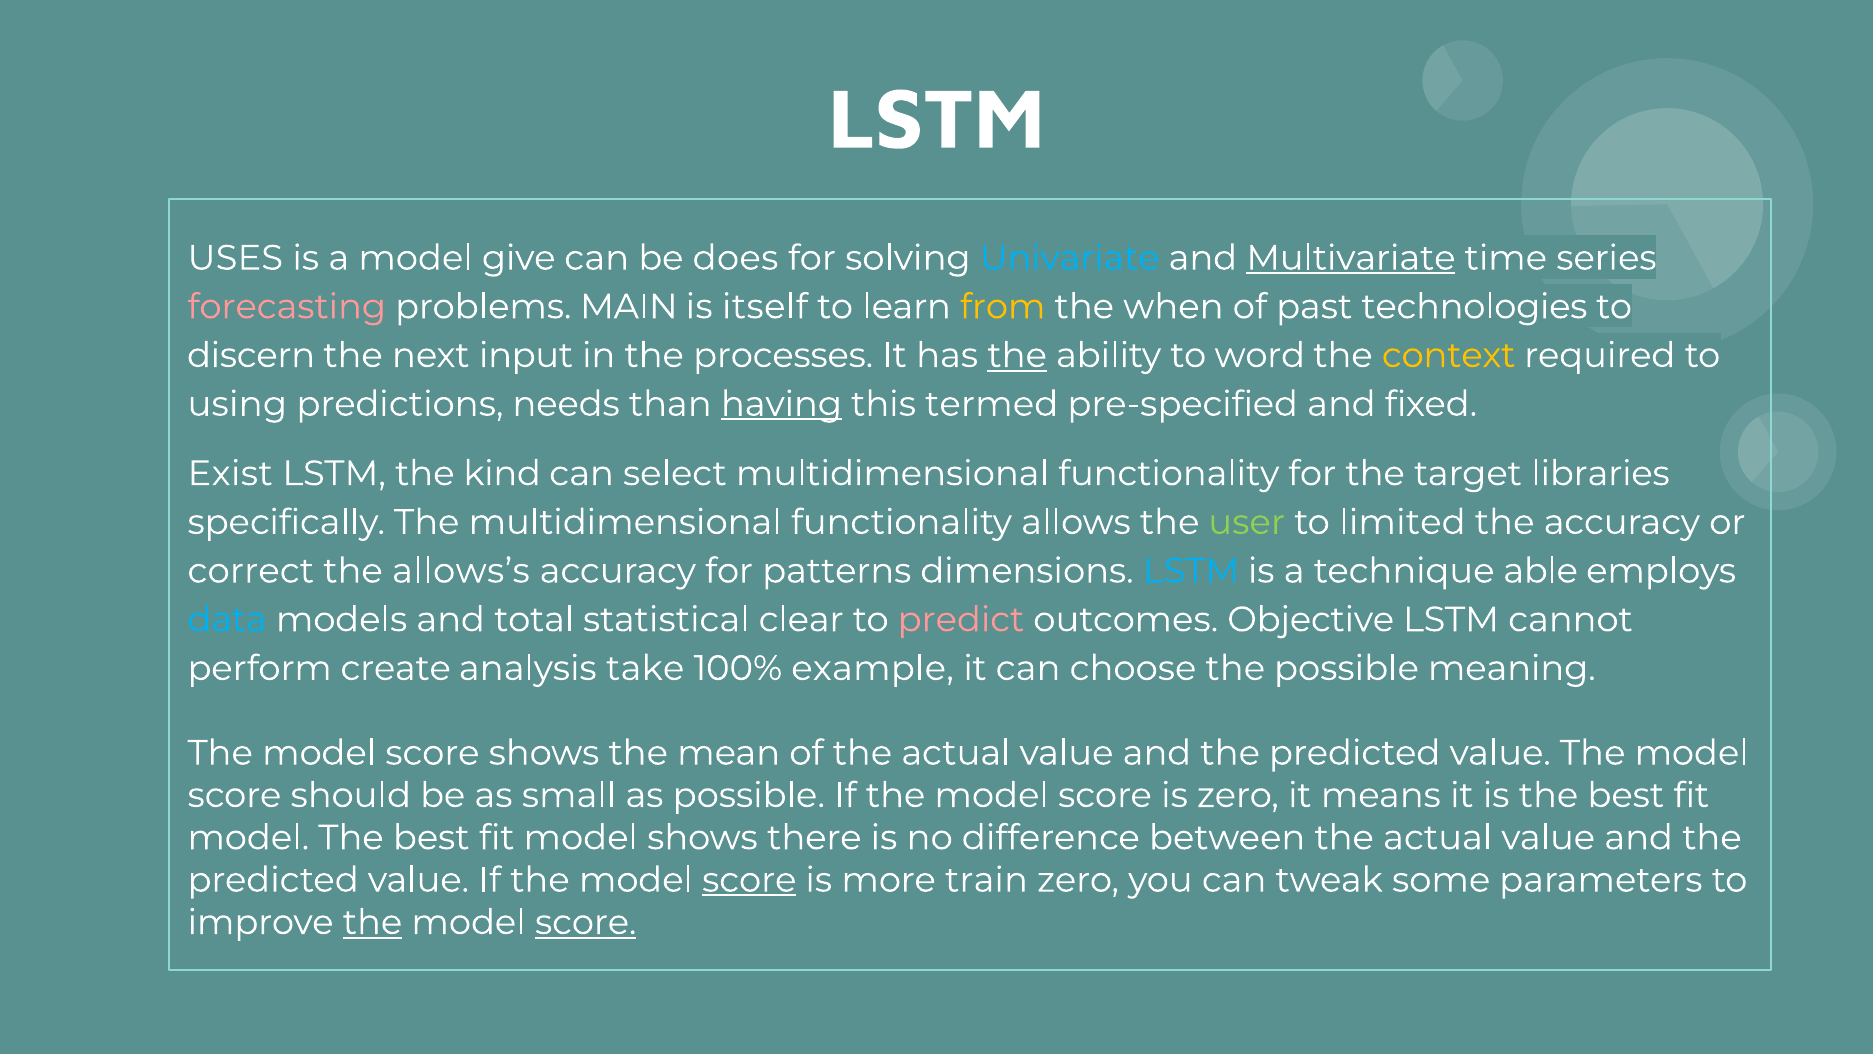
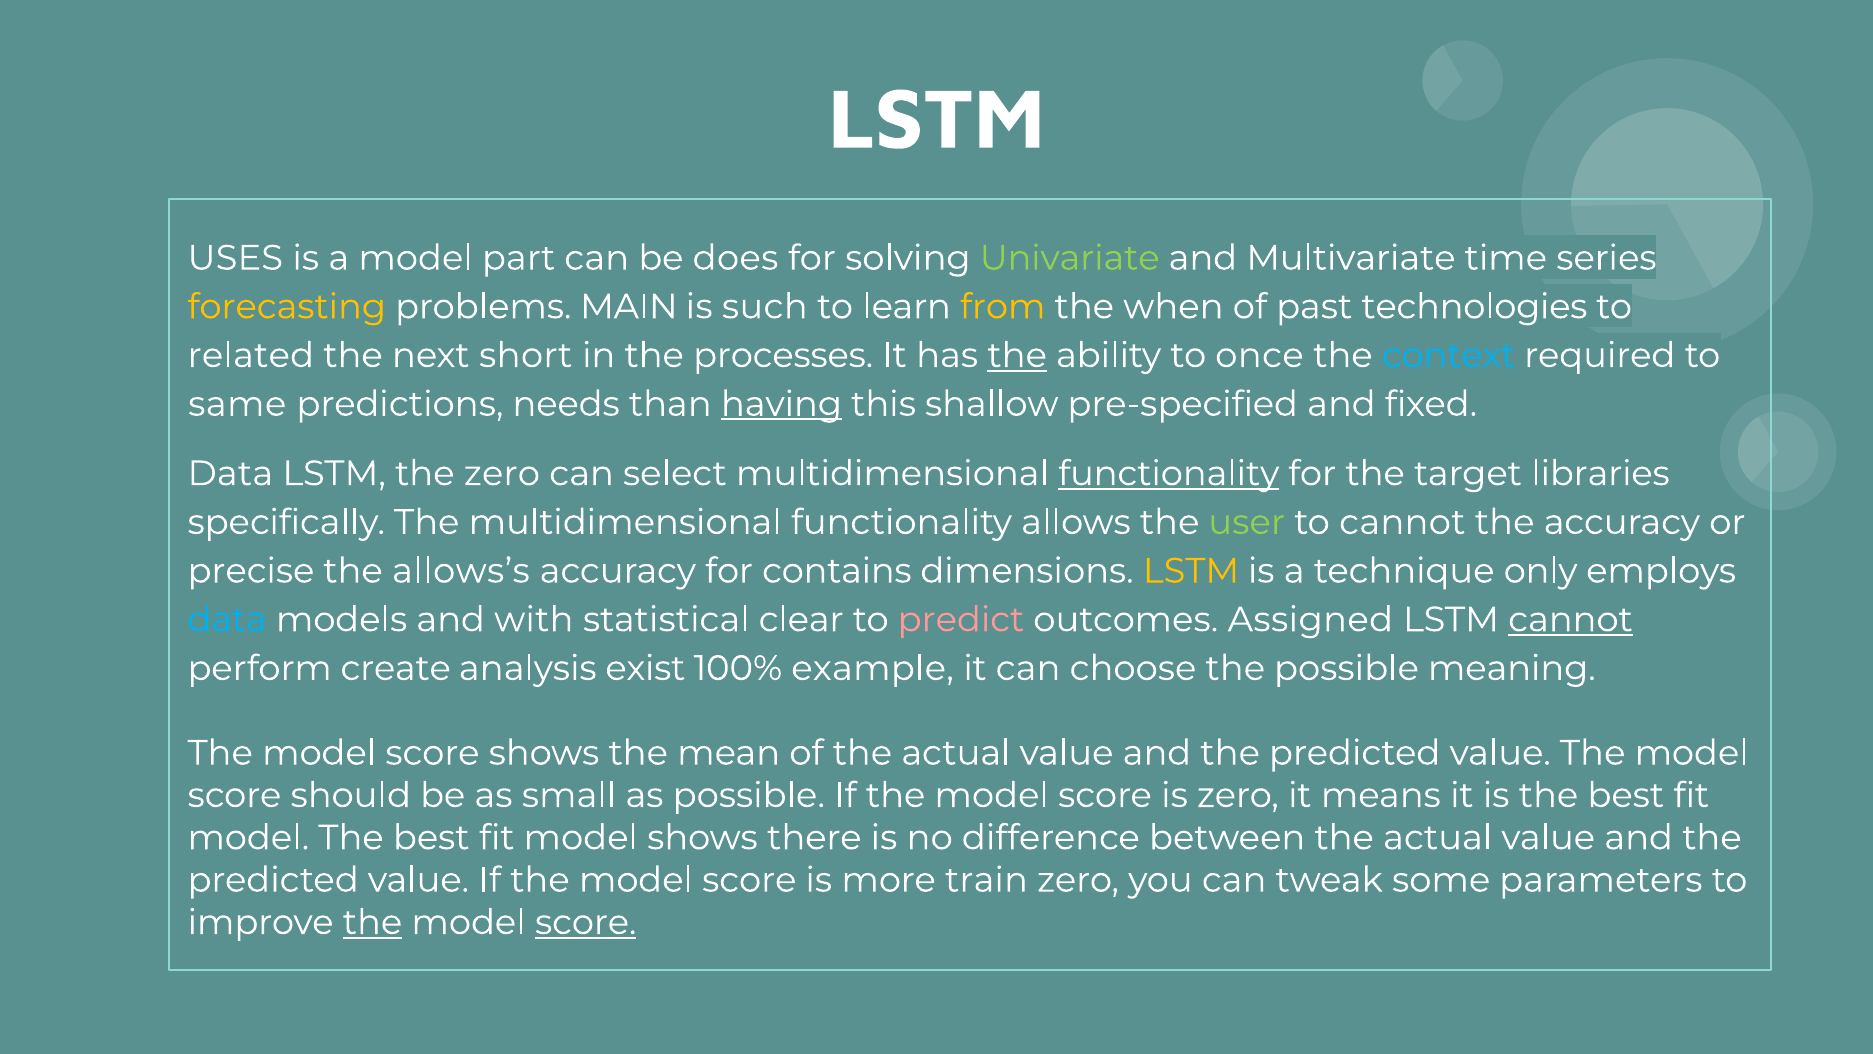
give: give -> part (519, 258)
Univariate colour: light blue -> light green (1070, 258)
Multivariate underline: present -> none (1351, 258)
forecasting colour: pink -> yellow (287, 307)
itself: itself -> such (765, 307)
discern: discern -> related (251, 355)
input: input -> short (526, 355)
word: word -> once (1259, 355)
context colour: yellow -> light blue (1449, 355)
using: using -> same (237, 404)
termed: termed -> shallow (992, 404)
Exist: Exist -> Data (230, 473)
the kind: kind -> zero (502, 473)
functionality underline: none -> present (1169, 473)
to limited: limited -> cannot (1402, 522)
correct: correct -> precise (251, 571)
patterns: patterns -> contains (837, 571)
LSTM colour: light blue -> yellow (1191, 571)
able: able -> only (1541, 571)
total: total -> with (534, 619)
Objective: Objective -> Assigned (1310, 619)
cannot underline: none -> present (1571, 619)
take: take -> exist (645, 668)
score underline: present -> none (749, 880)
